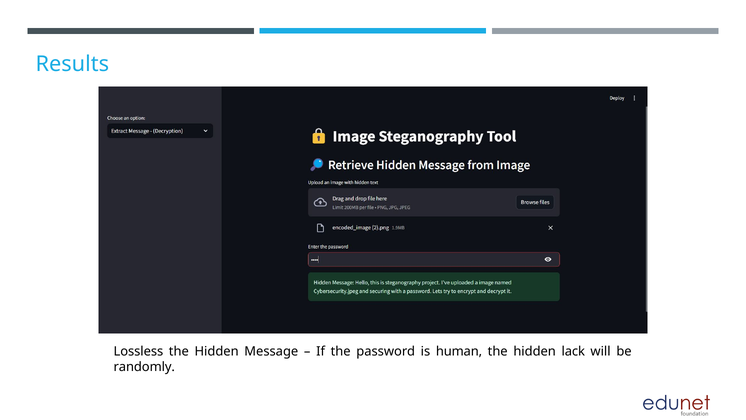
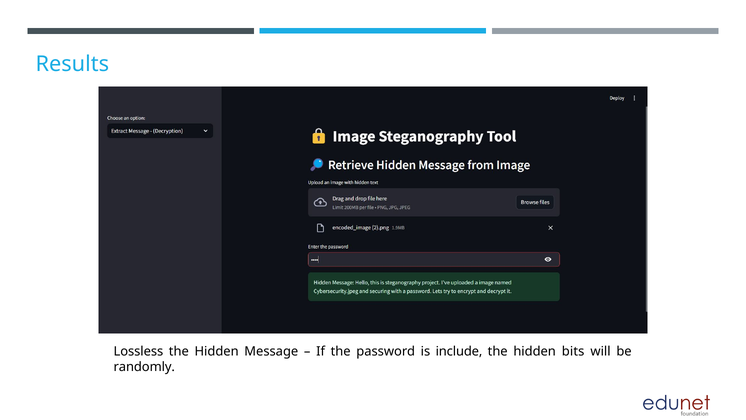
human: human -> include (459, 351)
lack: lack -> bits (573, 351)
